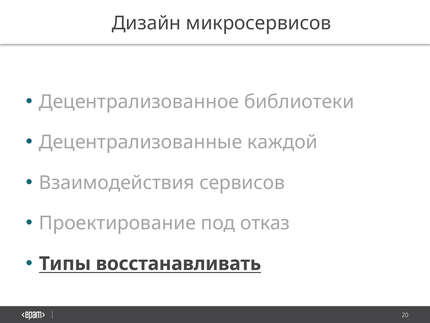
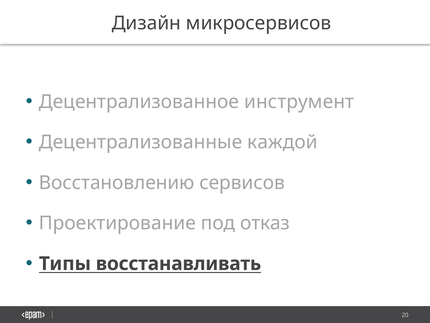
библиотеки: библиотеки -> инструмент (299, 102)
Взаимодействия: Взаимодействия -> Восстановлению (117, 183)
